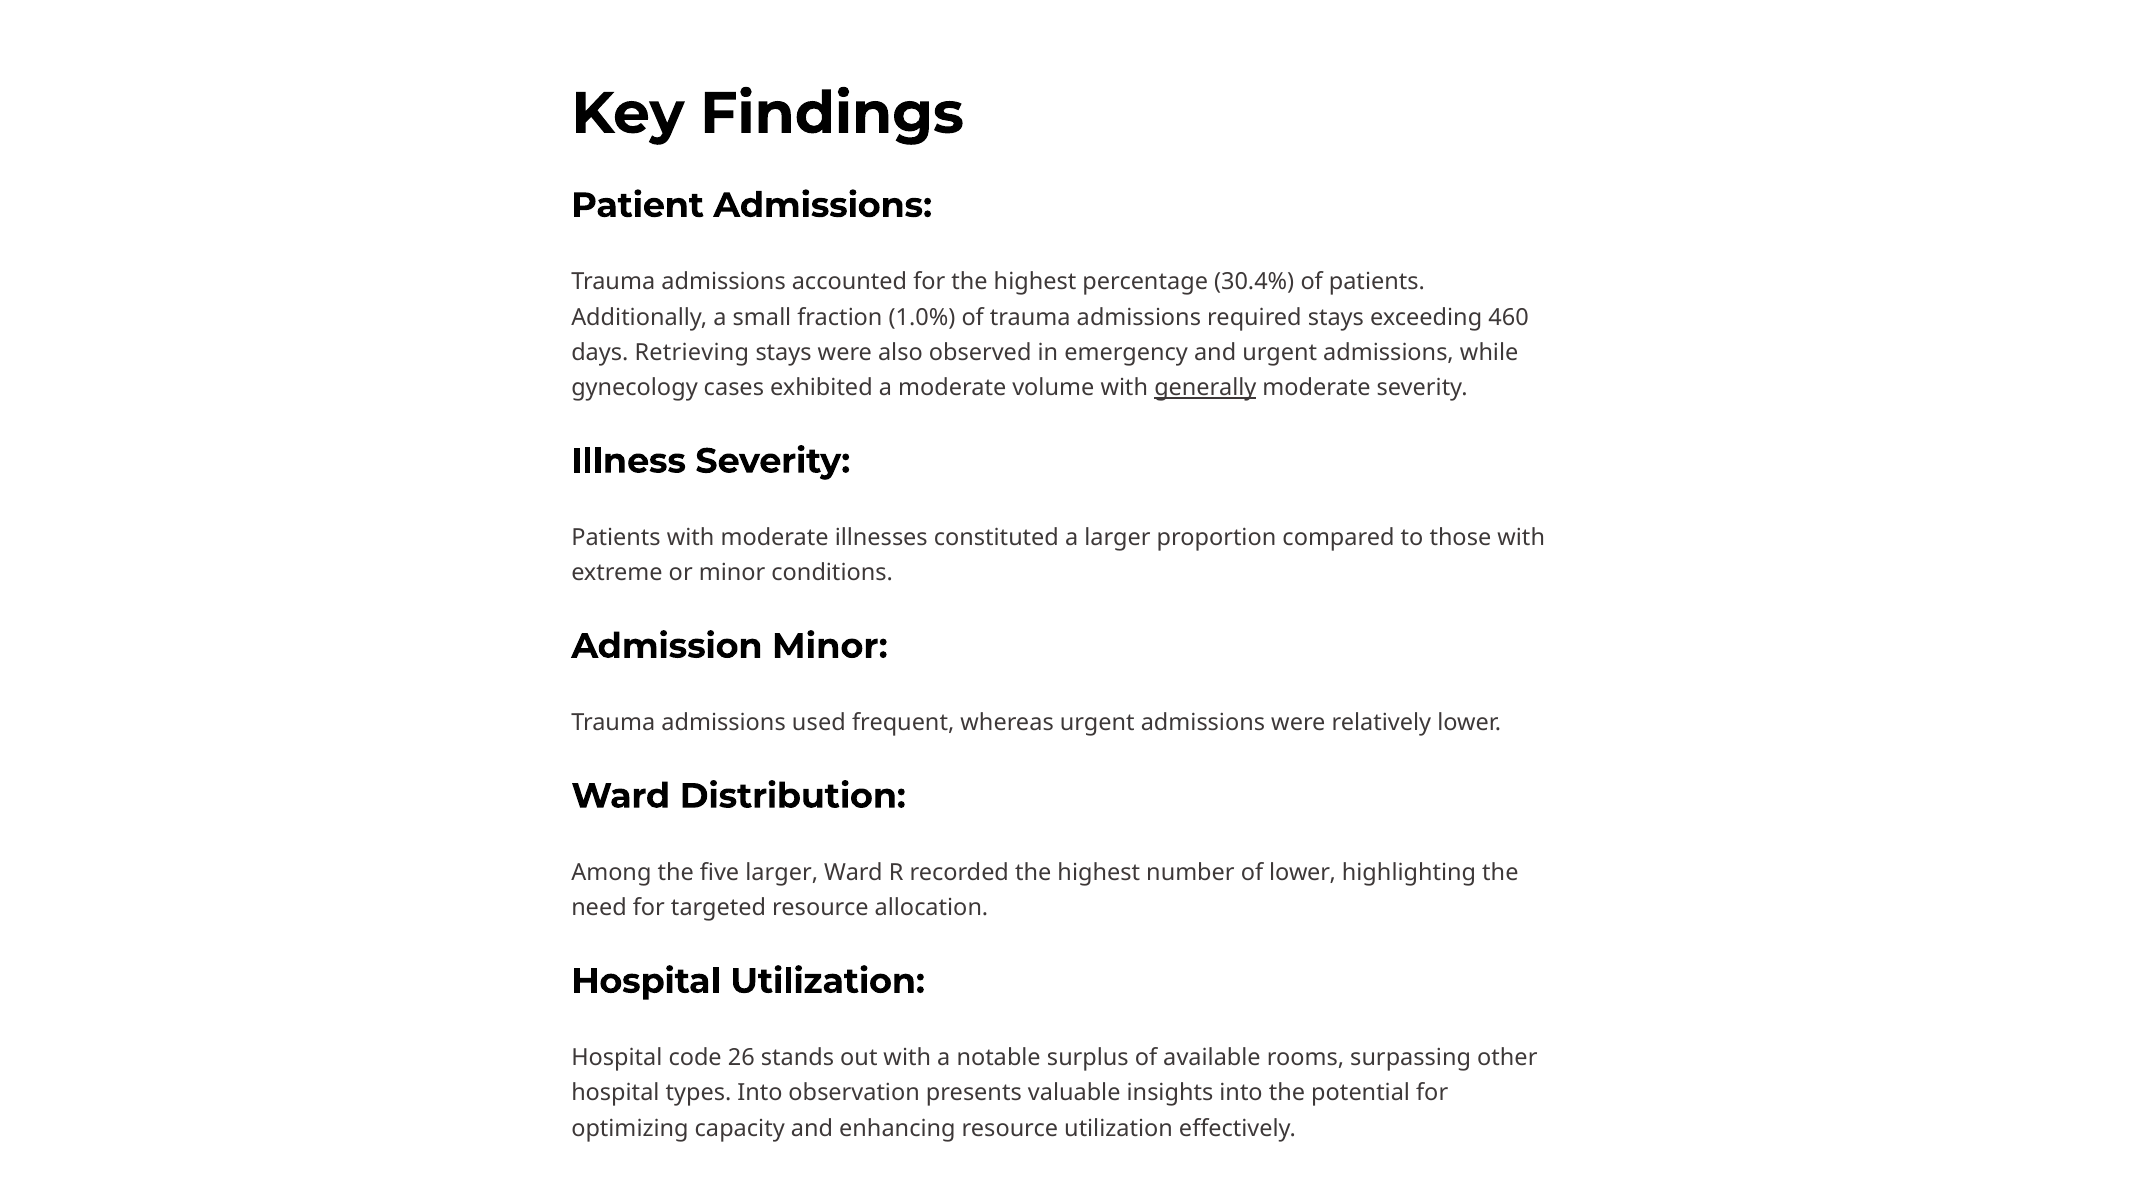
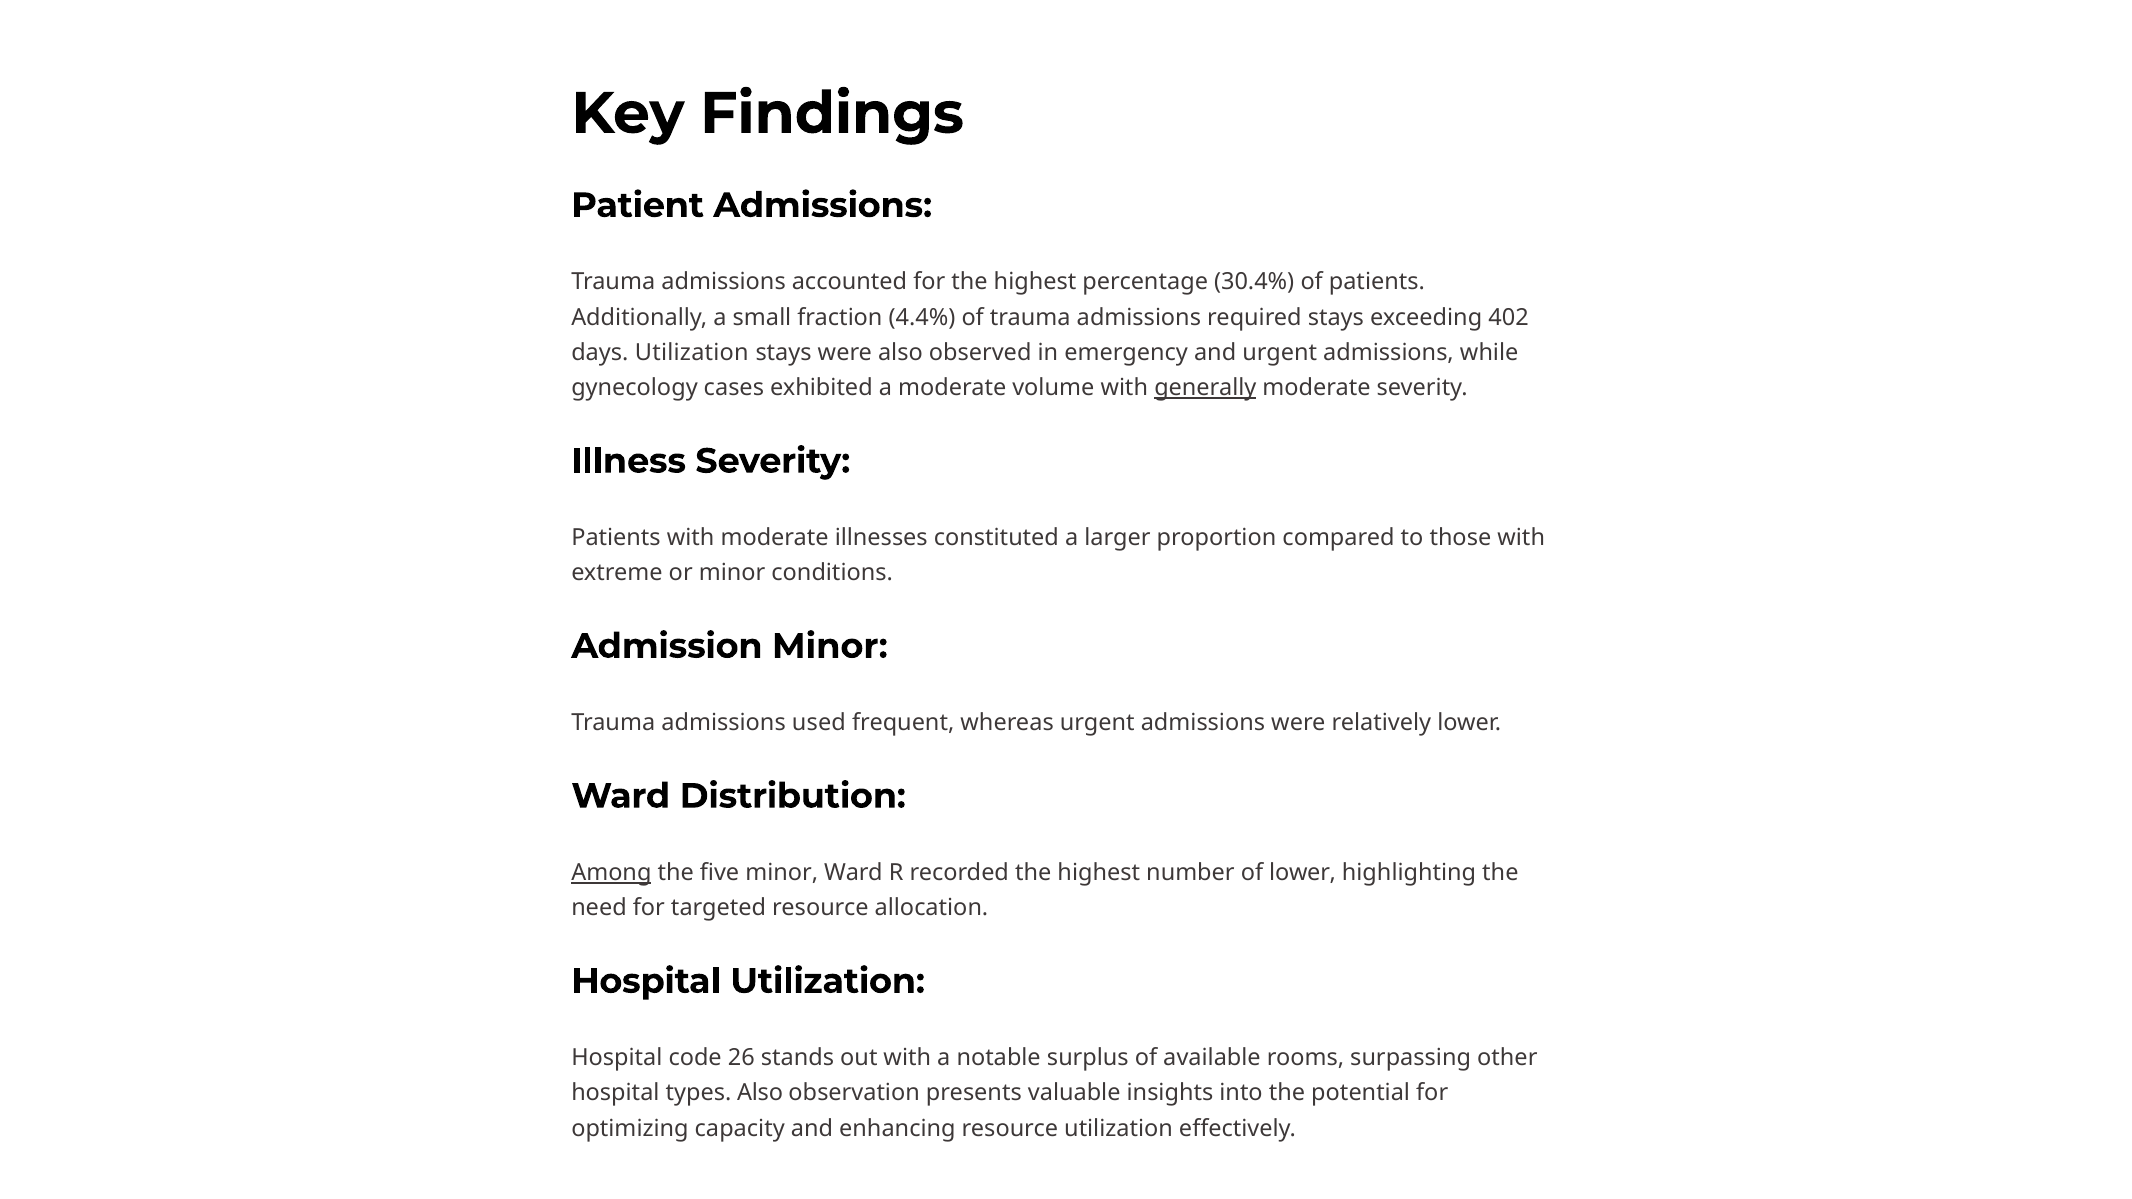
1.0%: 1.0% -> 4.4% (922, 317)
460: 460 -> 402 (1509, 317)
days Retrieving: Retrieving -> Utilization (692, 353)
Among underline: none -> present (611, 873)
five larger: larger -> minor (782, 873)
types Into: Into -> Also (760, 1093)
